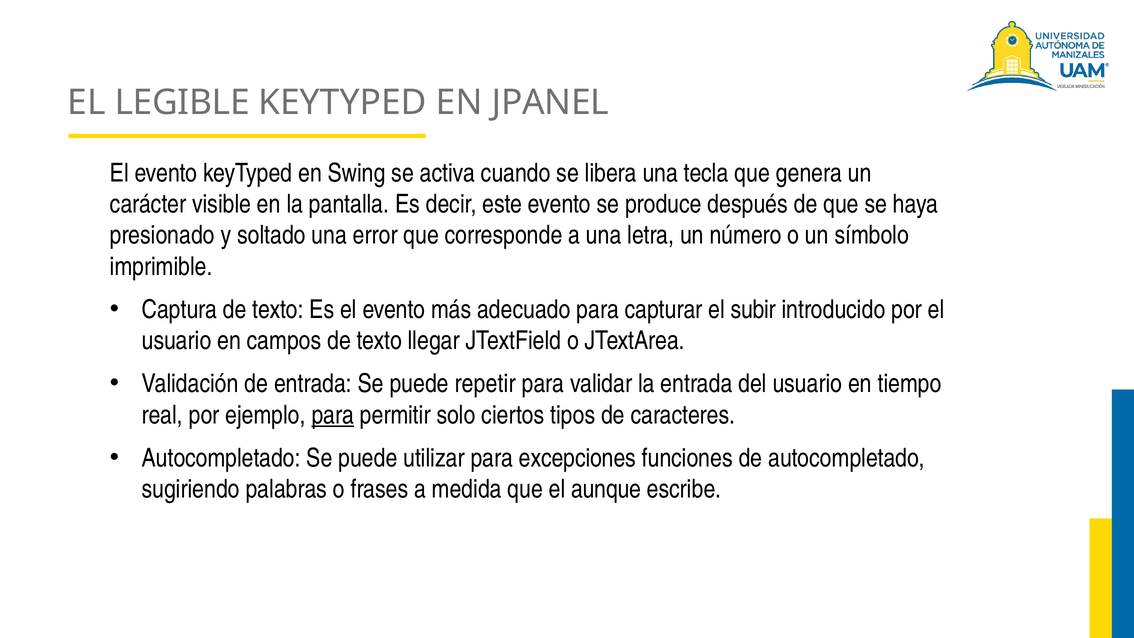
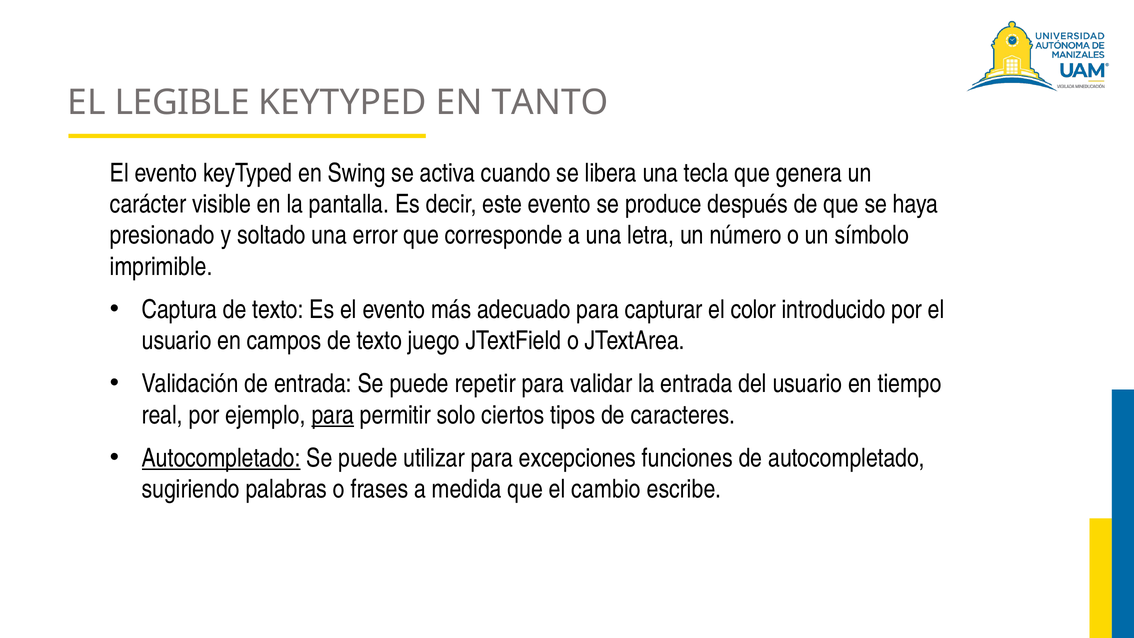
JPANEL: JPANEL -> TANTO (550, 103)
subir: subir -> color (753, 310)
llegar: llegar -> juego (434, 341)
Autocompletado underline: none -> present (221, 458)
aunque: aunque -> cambio (606, 489)
